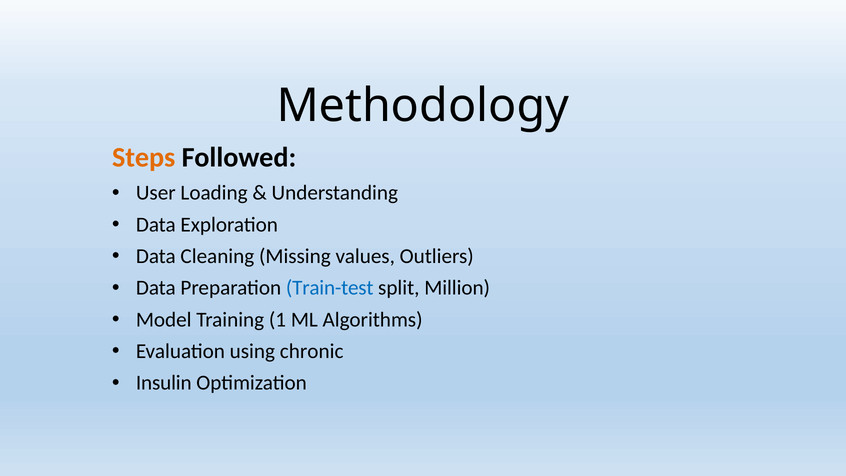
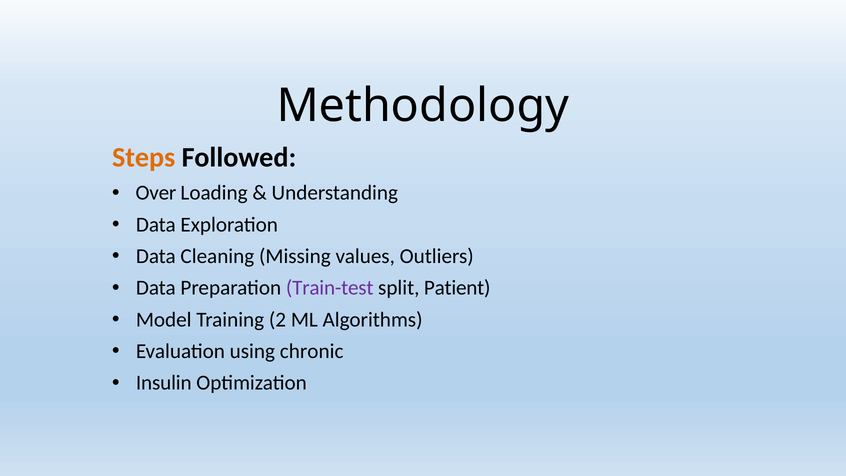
User: User -> Over (156, 193)
Train-test colour: blue -> purple (330, 288)
Million: Million -> Patient (457, 288)
1: 1 -> 2 (277, 320)
